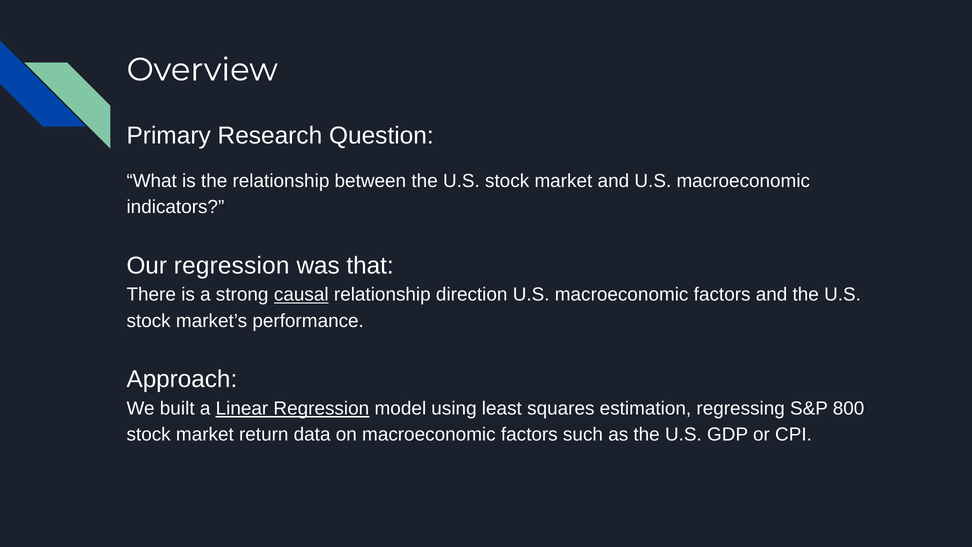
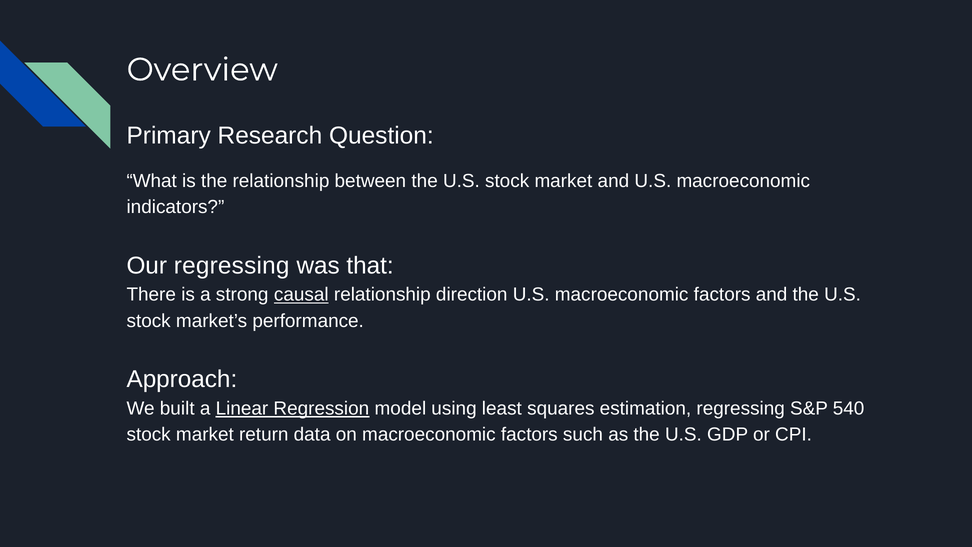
Our regression: regression -> regressing (232, 266)
800: 800 -> 540 (849, 408)
